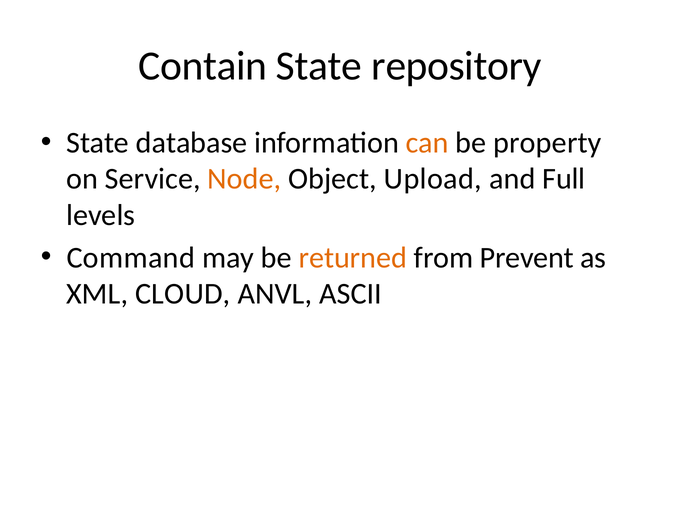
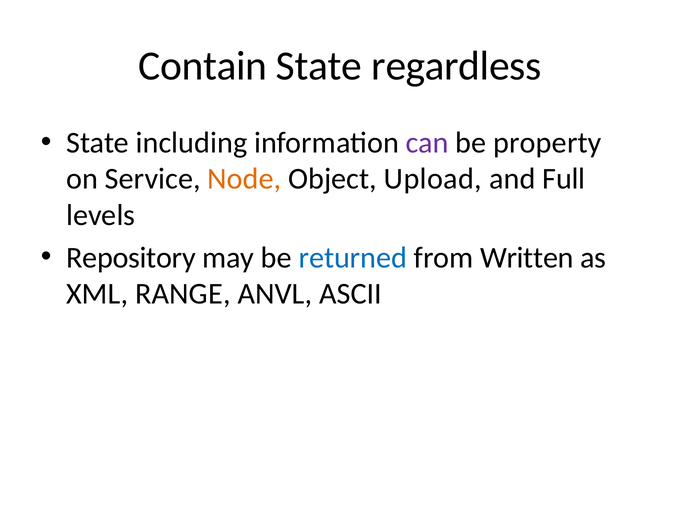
repository: repository -> regardless (456, 66)
database: database -> including (192, 143)
can colour: orange -> purple (427, 143)
Command: Command -> Repository (131, 258)
returned colour: orange -> blue (353, 258)
Prevent: Prevent -> Written (527, 258)
CLOUD: CLOUD -> RANGE (183, 294)
